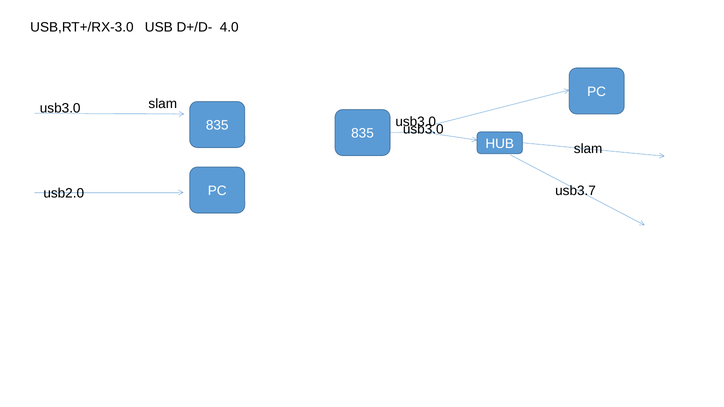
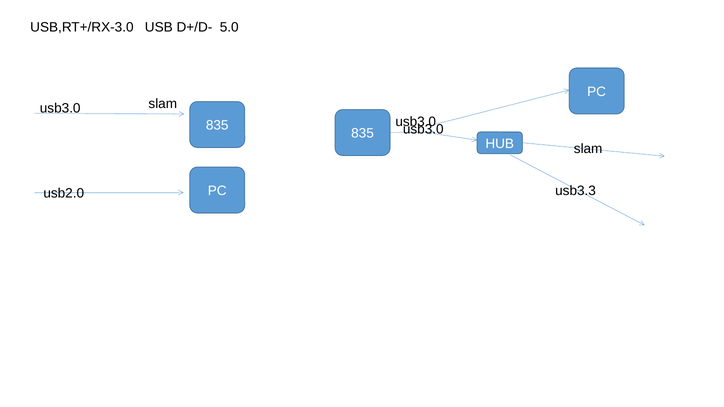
4.0: 4.0 -> 5.0 (229, 27)
usb3.7: usb3.7 -> usb3.3 (576, 191)
